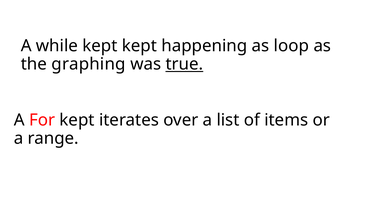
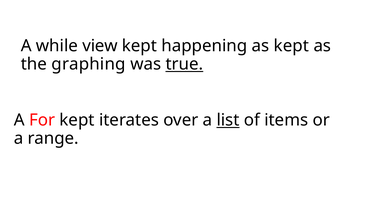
while kept: kept -> view (100, 46)
as loop: loop -> kept (291, 46)
list underline: none -> present (228, 120)
